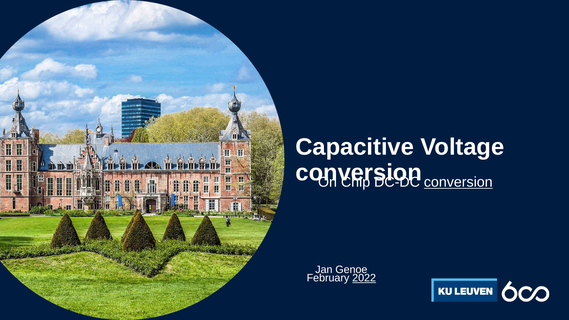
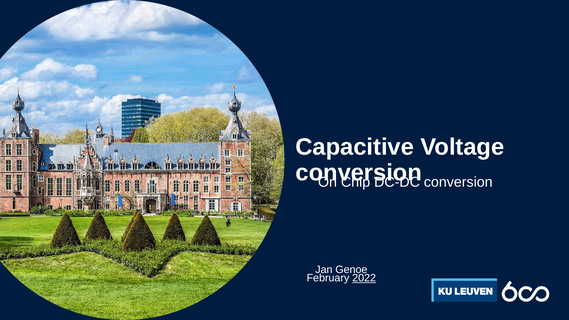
conversion underline: present -> none (458, 182)
